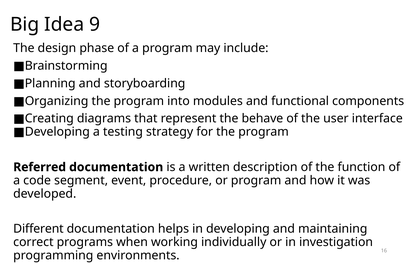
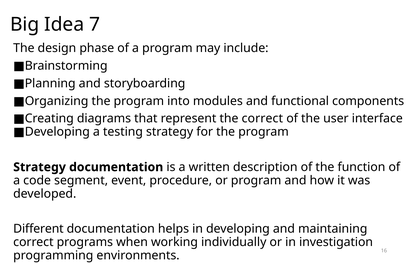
9: 9 -> 7 (95, 24)
the behave: behave -> correct (262, 118)
Referred: Referred -> Strategy (40, 167)
